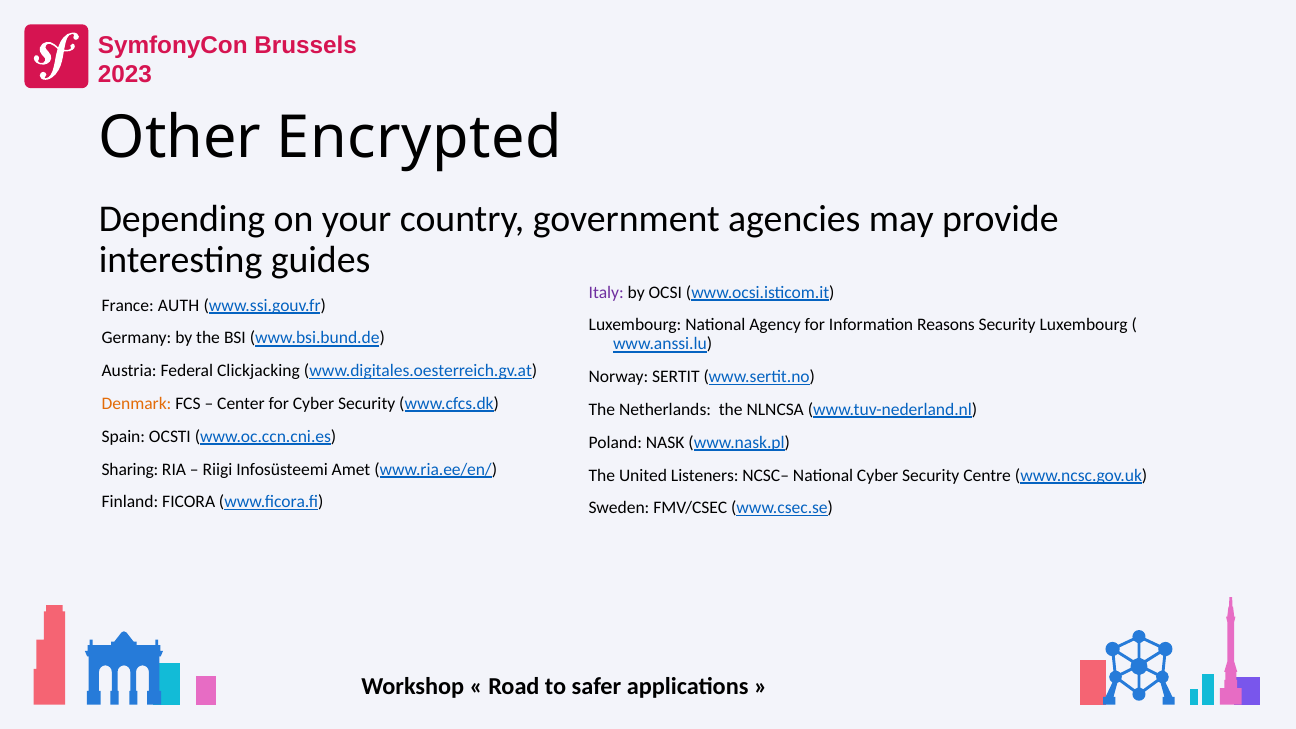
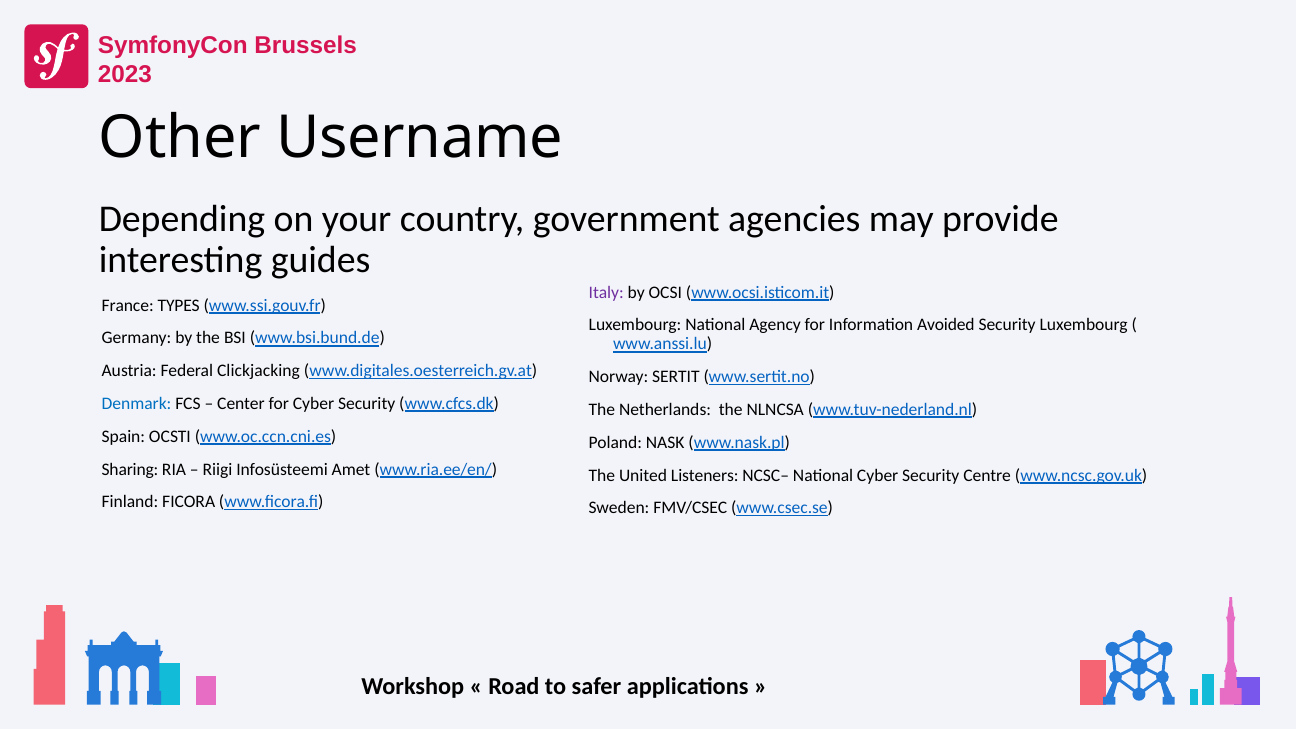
Encrypted: Encrypted -> Username (420, 138)
AUTH: AUTH -> TYPES (179, 305)
Reasons: Reasons -> Avoided (946, 325)
Denmark colour: orange -> blue (137, 404)
